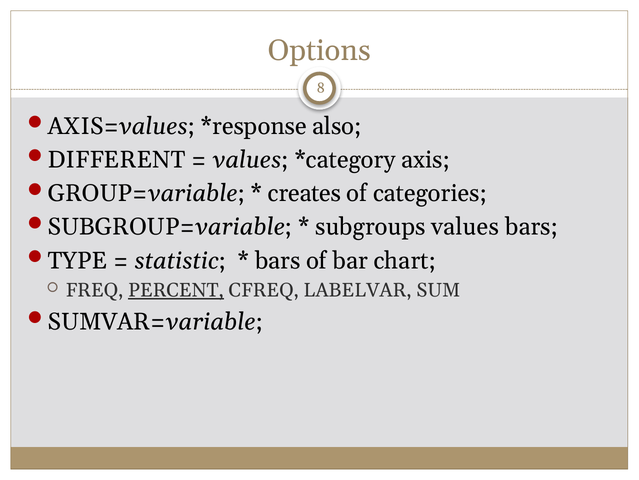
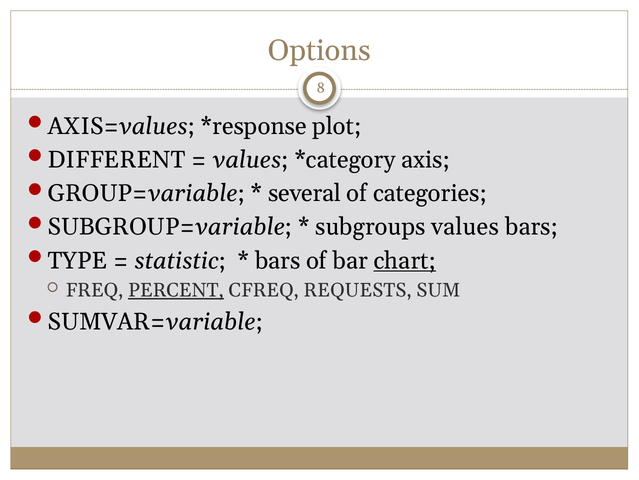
also: also -> plot (337, 126)
creates: creates -> several (304, 193)
chart underline: none -> present (405, 260)
LABELVAR: LABELVAR -> REQUESTS (358, 290)
